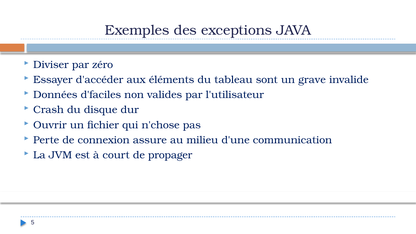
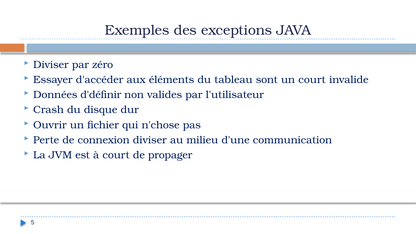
un grave: grave -> court (312, 80)
d'faciles: d'faciles -> d'définir (101, 95)
connexion assure: assure -> diviser (150, 140)
